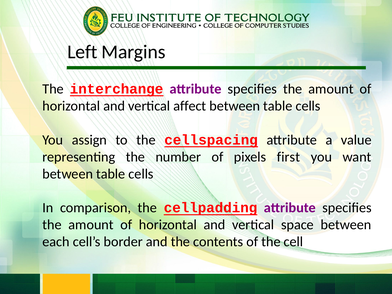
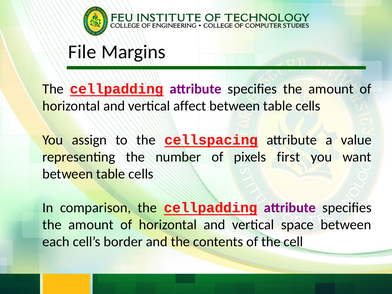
Left: Left -> File (82, 52)
interchange: interchange -> cellpadding (117, 89)
